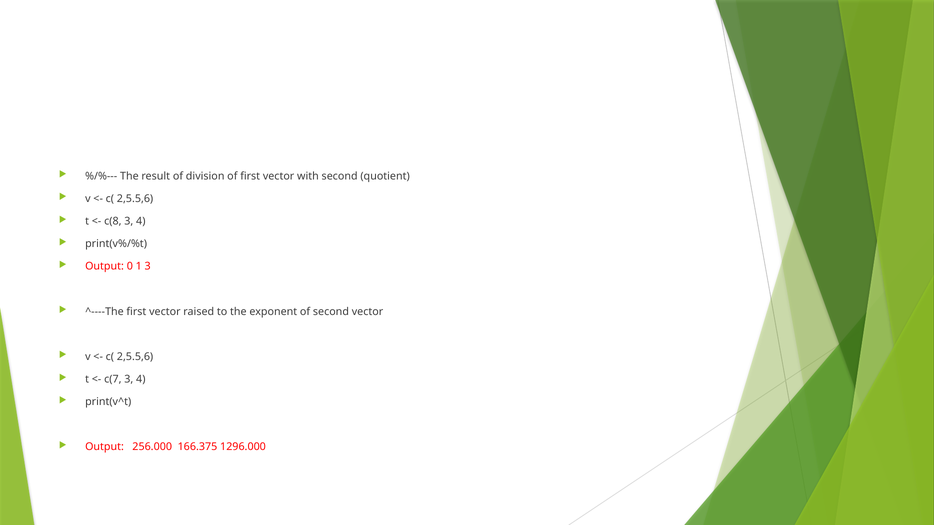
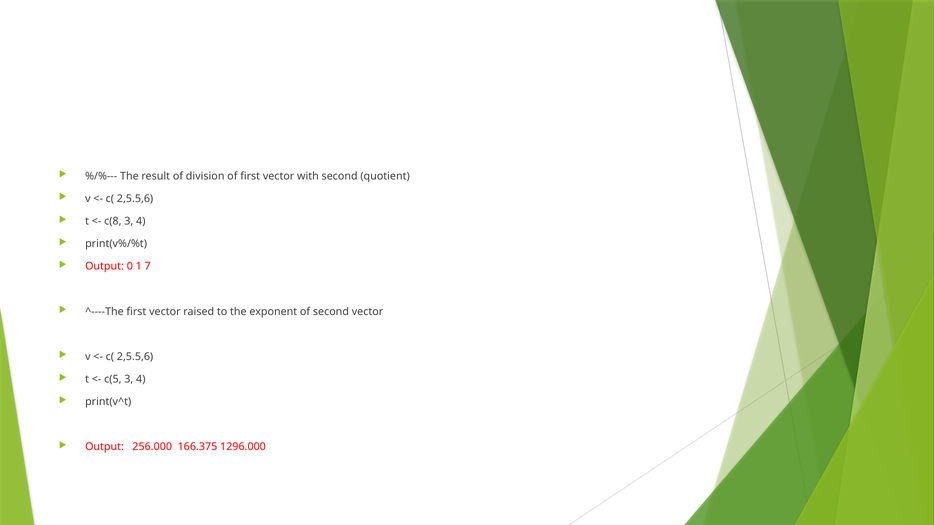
1 3: 3 -> 7 (148, 267)
c(7: c(7 -> c(5 (113, 379)
